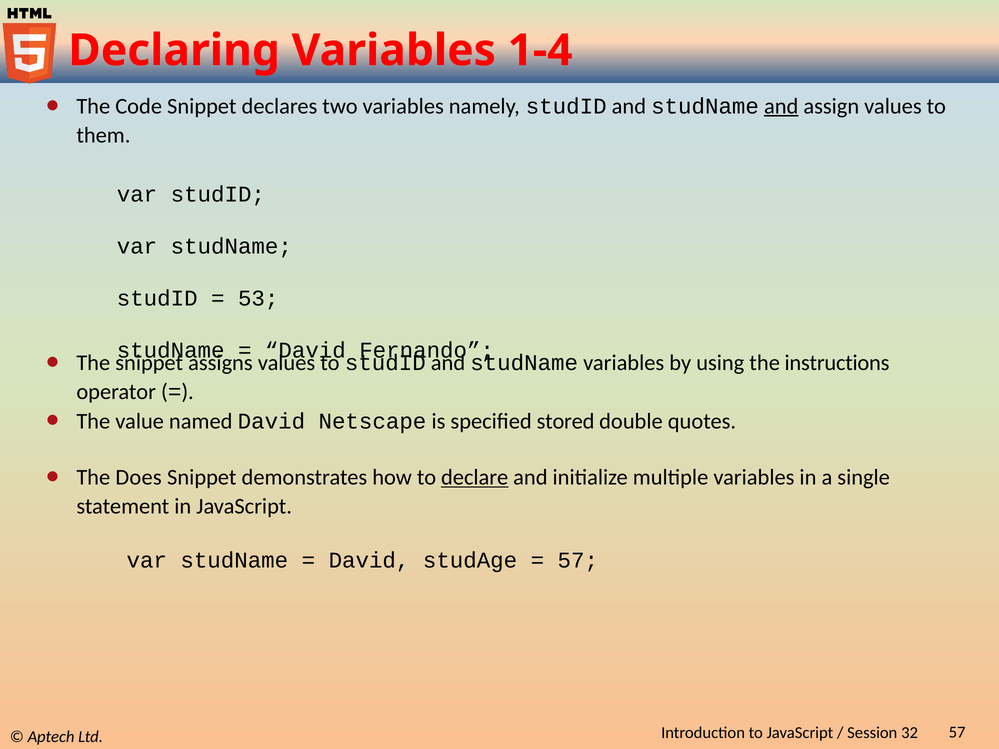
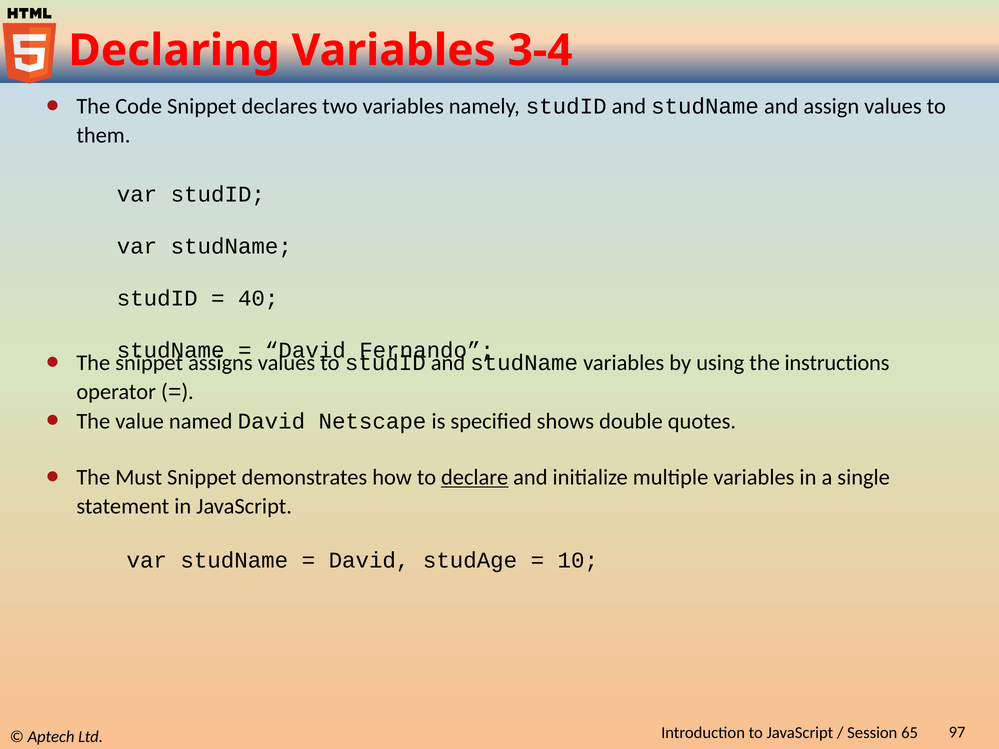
1-4: 1-4 -> 3-4 (540, 51)
and underline: present -> none (781, 106)
53: 53 -> 40 (258, 298)
stored: stored -> shows (565, 421)
Does: Does -> Must (139, 477)
57: 57 -> 10 (578, 560)
32: 32 -> 65 (910, 733)
57: 57 -> 97 (957, 733)
